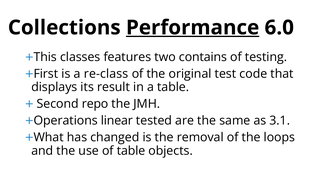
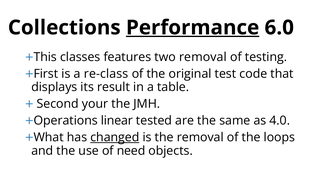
two contains: contains -> removal (203, 57)
repo: repo -> your (95, 104)
3.1: 3.1 -> 4.0 (280, 121)
changed underline: none -> present (115, 137)
of table: table -> need (131, 151)
